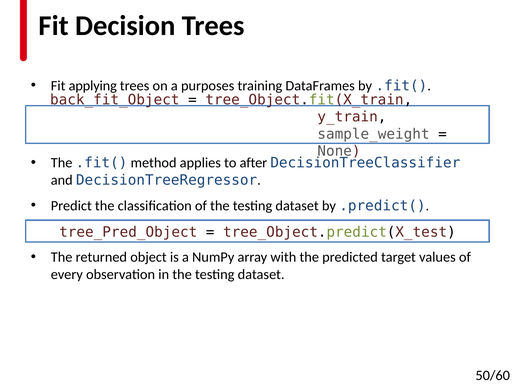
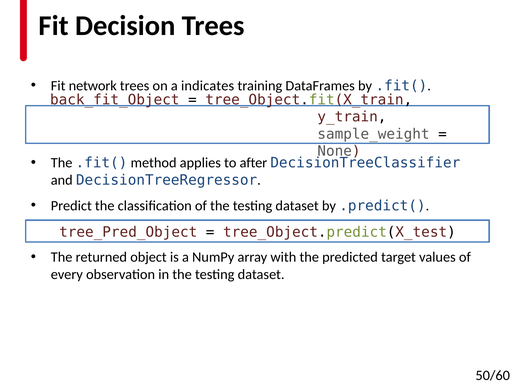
applying: applying -> network (93, 86)
purposes: purposes -> indicates (208, 86)
